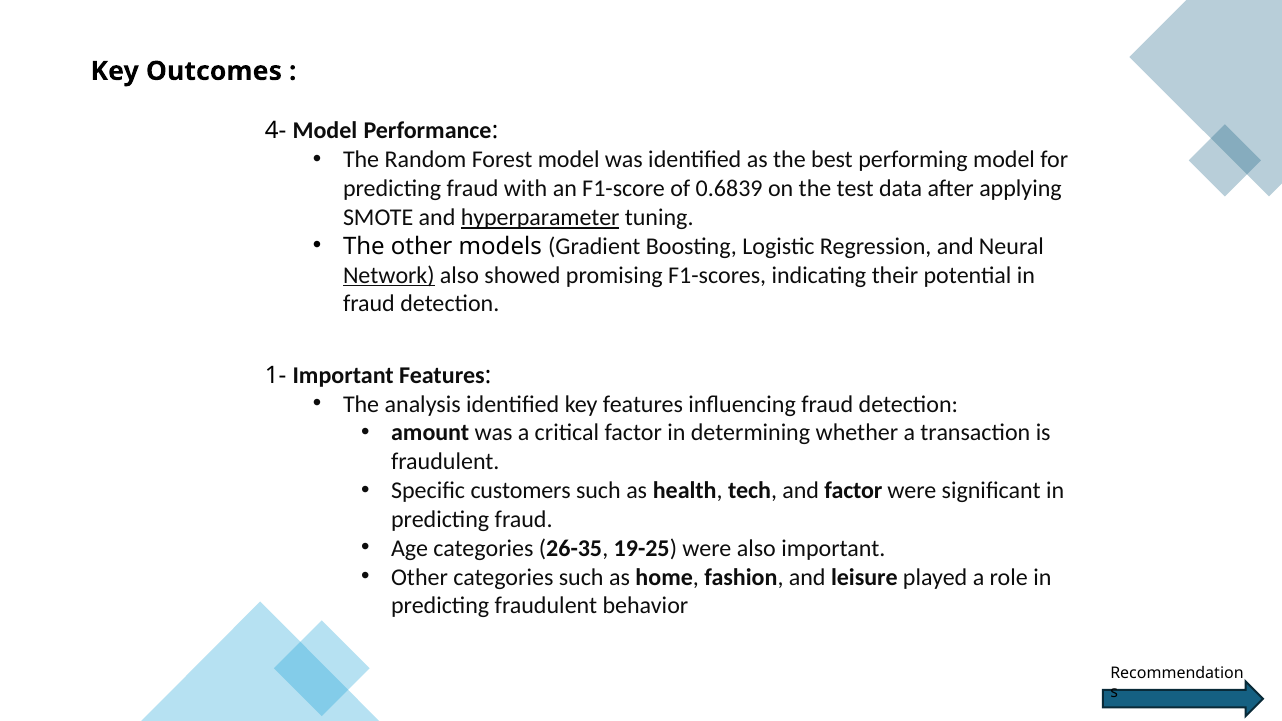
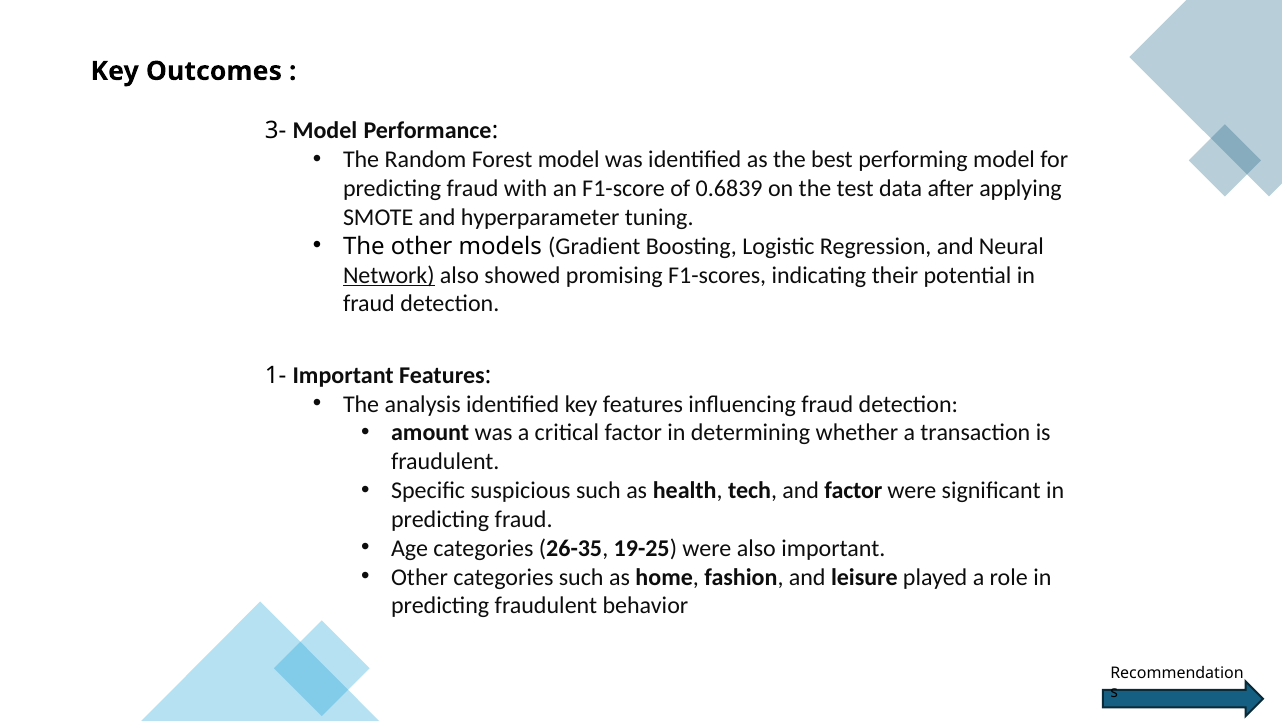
4-: 4- -> 3- (276, 131)
hyperparameter underline: present -> none (540, 217)
customers: customers -> suspicious (521, 491)
